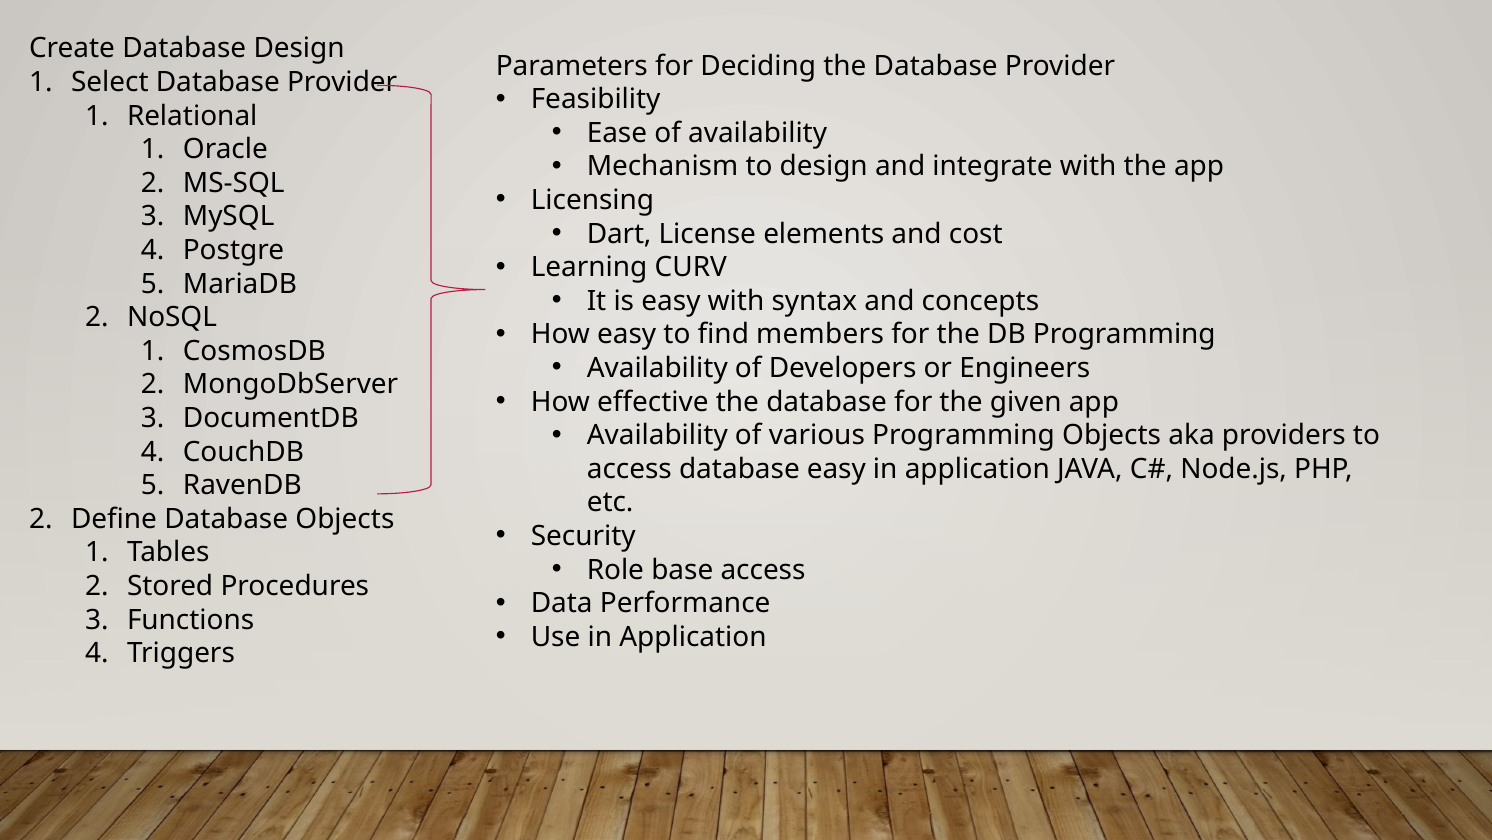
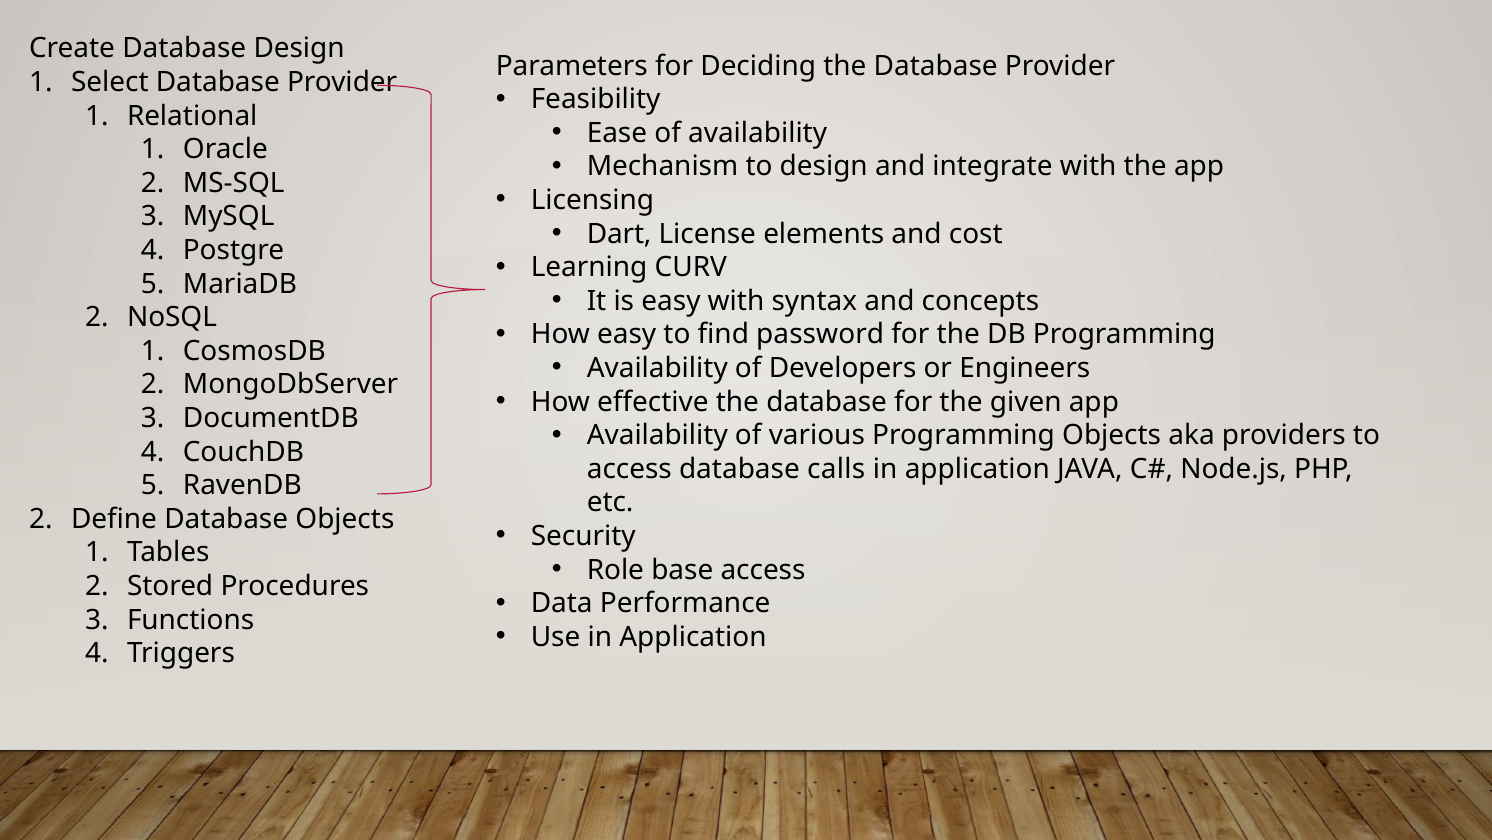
members: members -> password (820, 334)
database easy: easy -> calls (836, 469)
